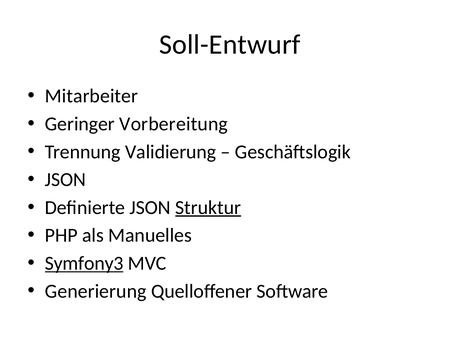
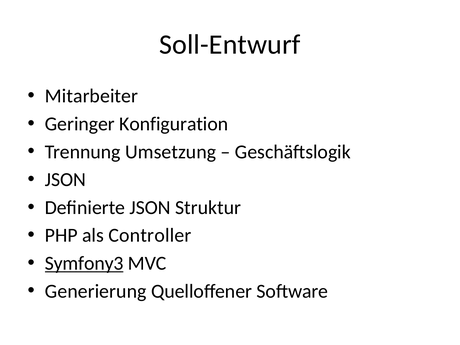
Vorbereitung: Vorbereitung -> Konfiguration (174, 124)
Validierung: Validierung -> Umsetzung (171, 152)
Struktur underline: present -> none (208, 208)
Manuelles: Manuelles -> Controller (150, 235)
